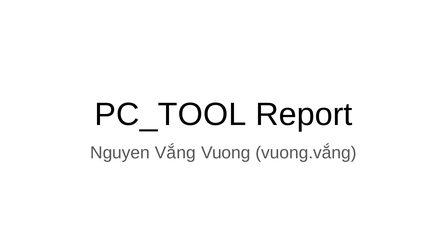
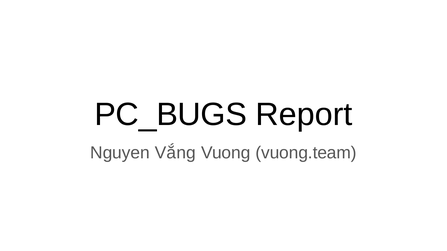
PC_TOOL: PC_TOOL -> PC_BUGS (171, 115)
vuong.vắng: vuong.vắng -> vuong.team (306, 153)
